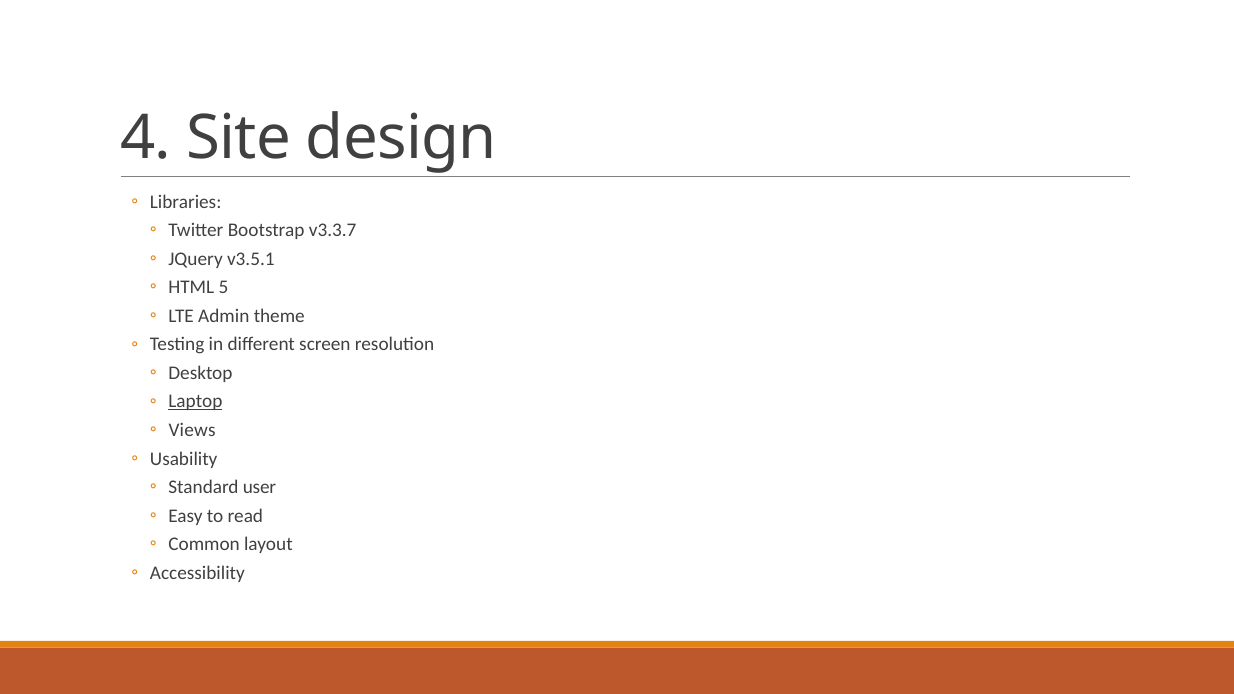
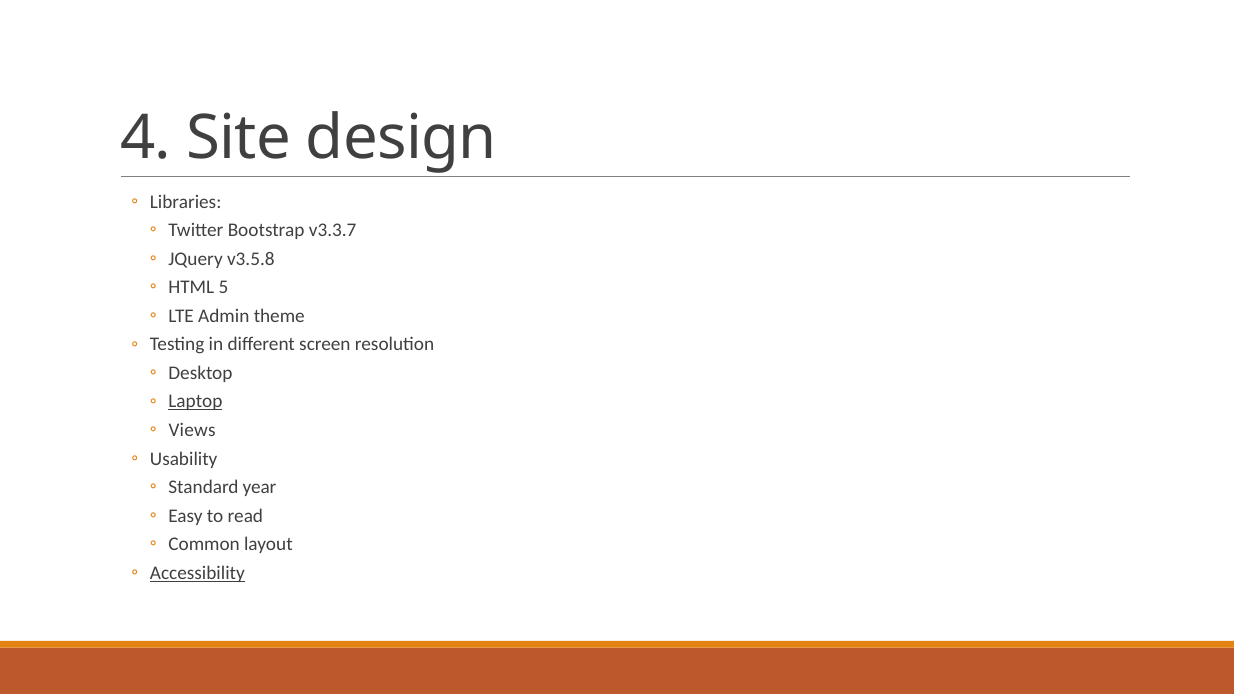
v3.5.1: v3.5.1 -> v3.5.8 (251, 259)
user: user -> year (259, 487)
Accessibility underline: none -> present (197, 573)
